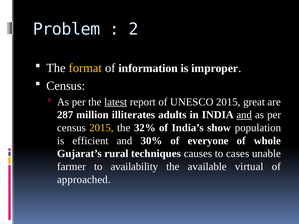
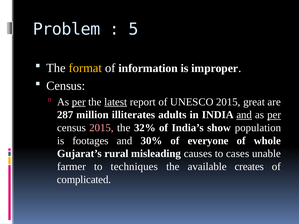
2: 2 -> 5 (134, 29)
per underline: none -> present (79, 102)
per underline: none -> present (274, 115)
2015 colour: yellow -> pink (101, 128)
efficient: efficient -> footages (90, 141)
techniques: techniques -> misleading (156, 154)
availability: availability -> techniques (134, 167)
virtual: virtual -> creates (249, 167)
approached: approached -> complicated (84, 180)
